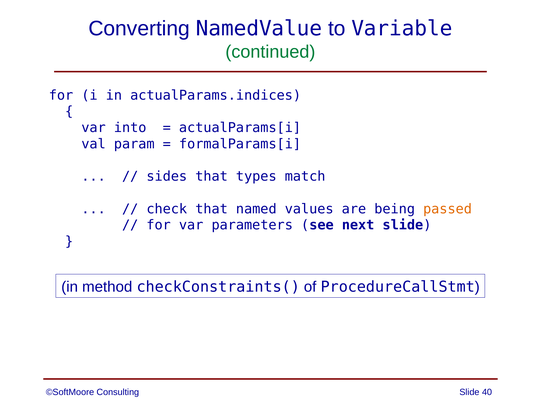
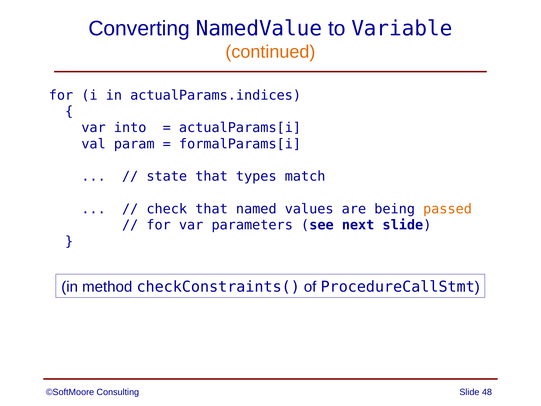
continued colour: green -> orange (270, 52)
sides: sides -> state (167, 176)
40: 40 -> 48 (487, 392)
